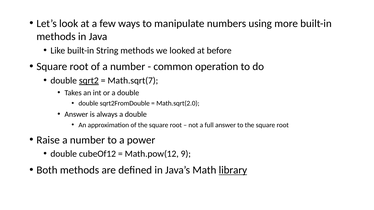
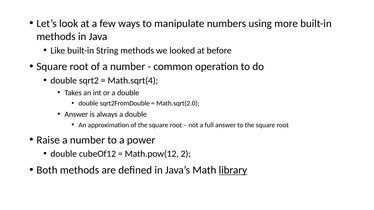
sqrt2 underline: present -> none (89, 81)
Math.sqrt(7: Math.sqrt(7 -> Math.sqrt(4 (133, 81)
9: 9 -> 2 (186, 154)
